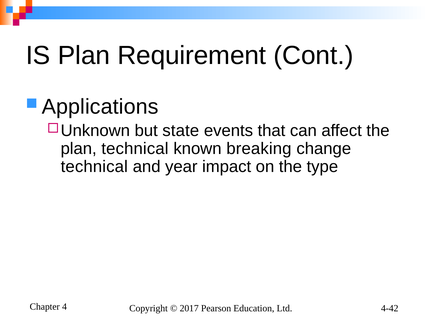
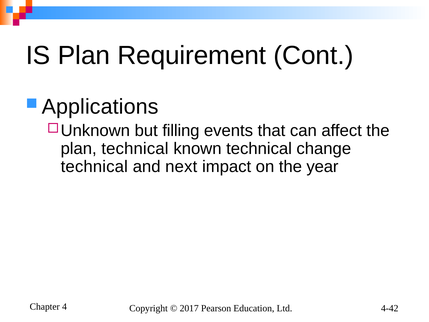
state: state -> filling (181, 131)
known breaking: breaking -> technical (259, 149)
year: year -> next (181, 167)
type: type -> year (322, 167)
